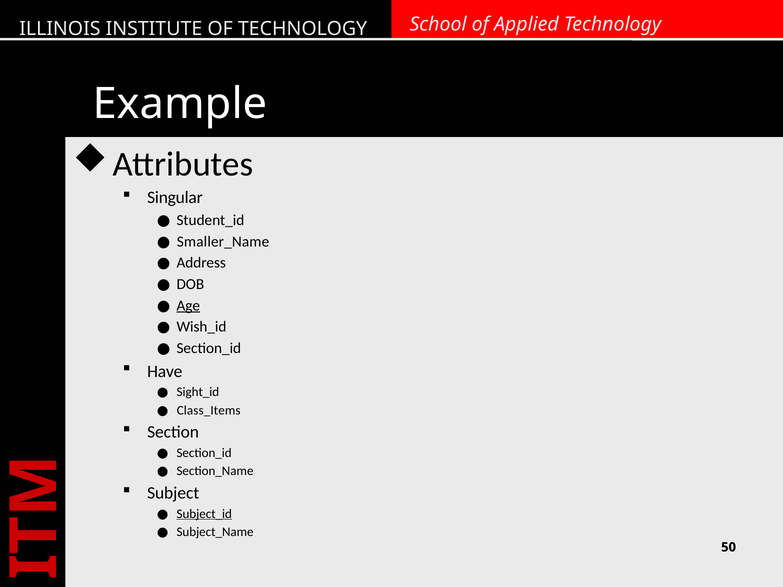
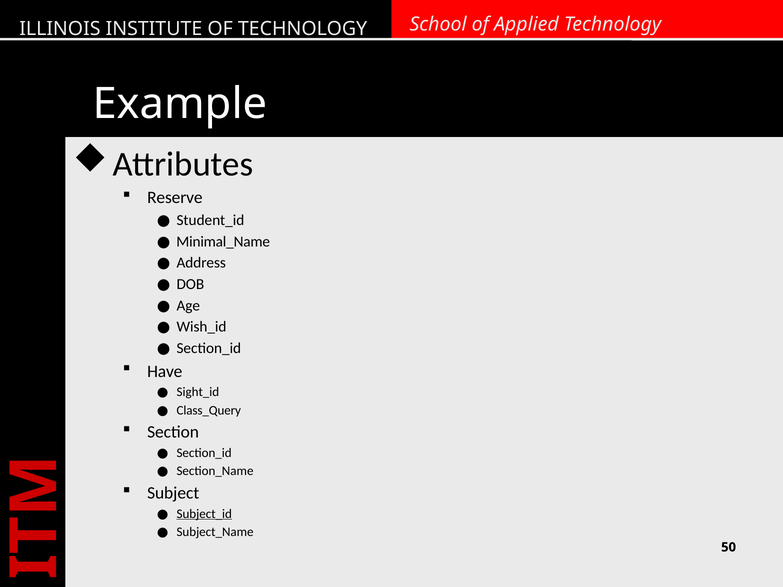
Singular: Singular -> Reserve (175, 198)
Smaller_Name: Smaller_Name -> Minimal_Name (223, 242)
Age underline: present -> none (188, 306)
Class_Items: Class_Items -> Class_Query (209, 410)
